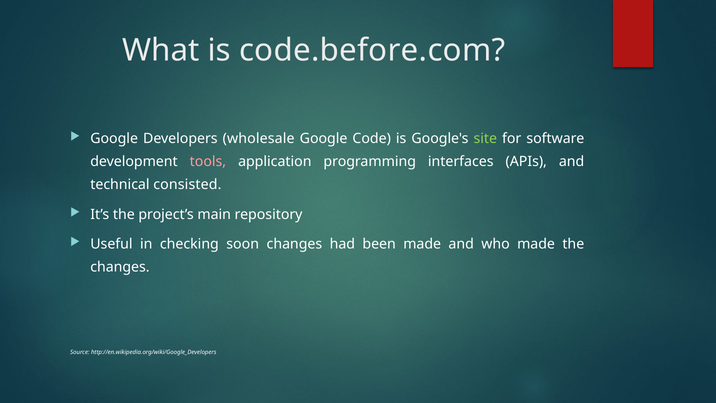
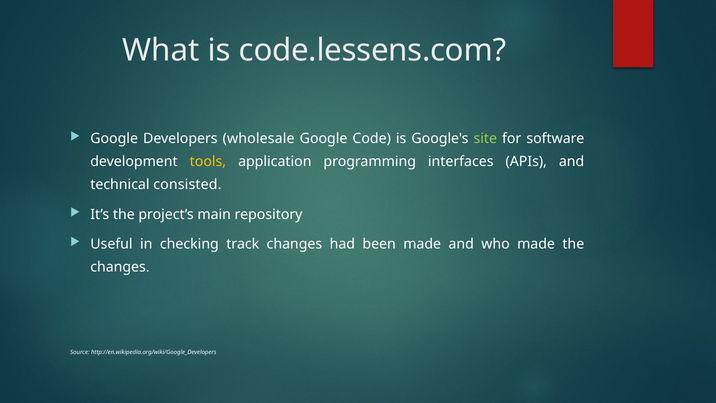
code.before.com: code.before.com -> code.lessens.com (373, 50)
tools colour: pink -> yellow (208, 162)
soon: soon -> track (243, 244)
